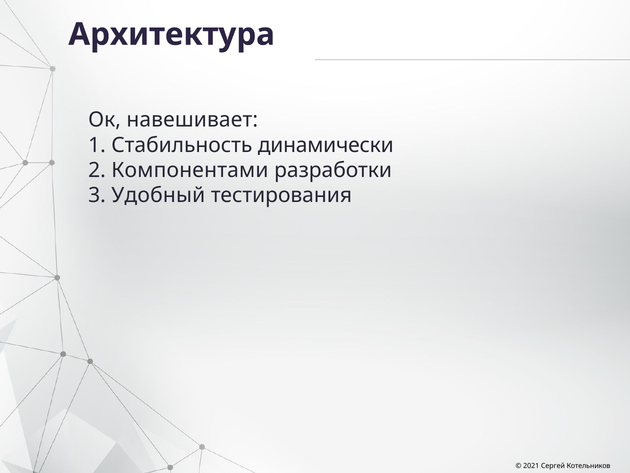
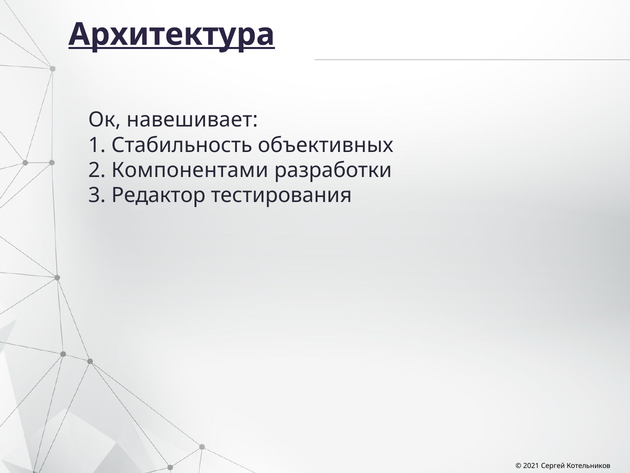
Архитектура underline: none -> present (172, 34)
динамически: динамически -> объективных (326, 145)
Удобный: Удобный -> Редактор (158, 195)
